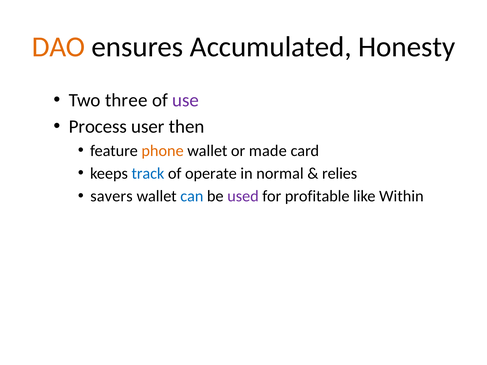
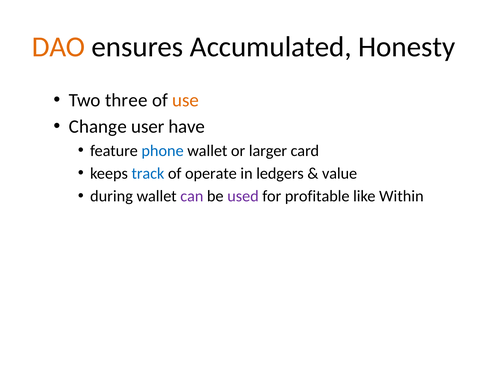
use colour: purple -> orange (186, 100)
Process: Process -> Change (98, 127)
then: then -> have (187, 127)
phone colour: orange -> blue (163, 151)
made: made -> larger (268, 151)
normal: normal -> ledgers (280, 174)
relies: relies -> value (340, 174)
savers: savers -> during (111, 196)
can colour: blue -> purple (192, 196)
